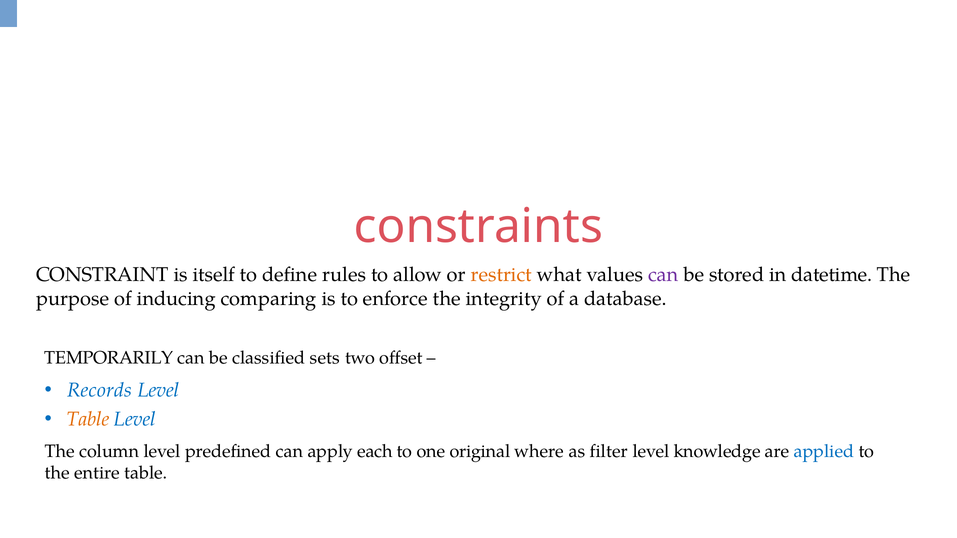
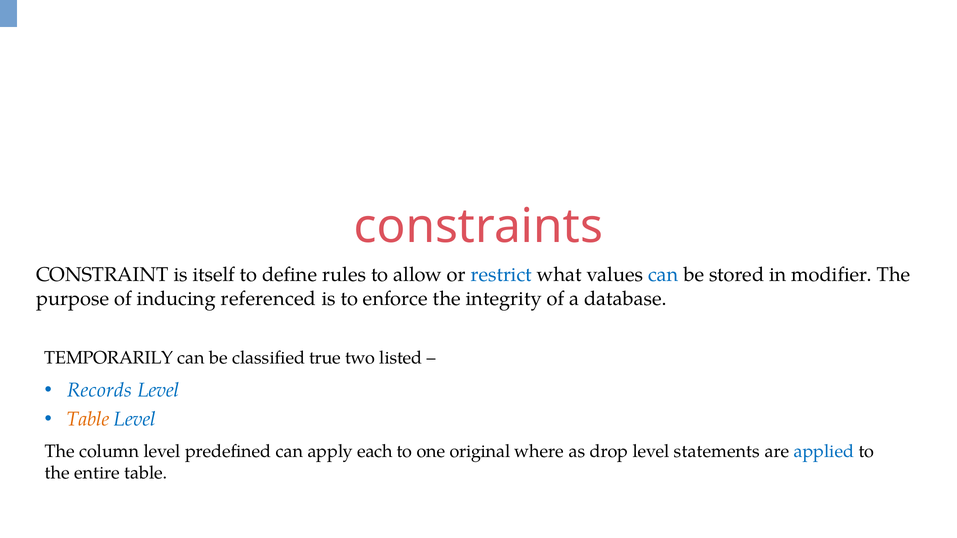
restrict colour: orange -> blue (501, 275)
can colour: purple -> blue (663, 275)
datetime: datetime -> modifier (832, 275)
comparing: comparing -> referenced (268, 299)
sets: sets -> true (325, 358)
offset: offset -> listed (401, 358)
filter: filter -> drop (609, 451)
knowledge: knowledge -> statements (717, 451)
